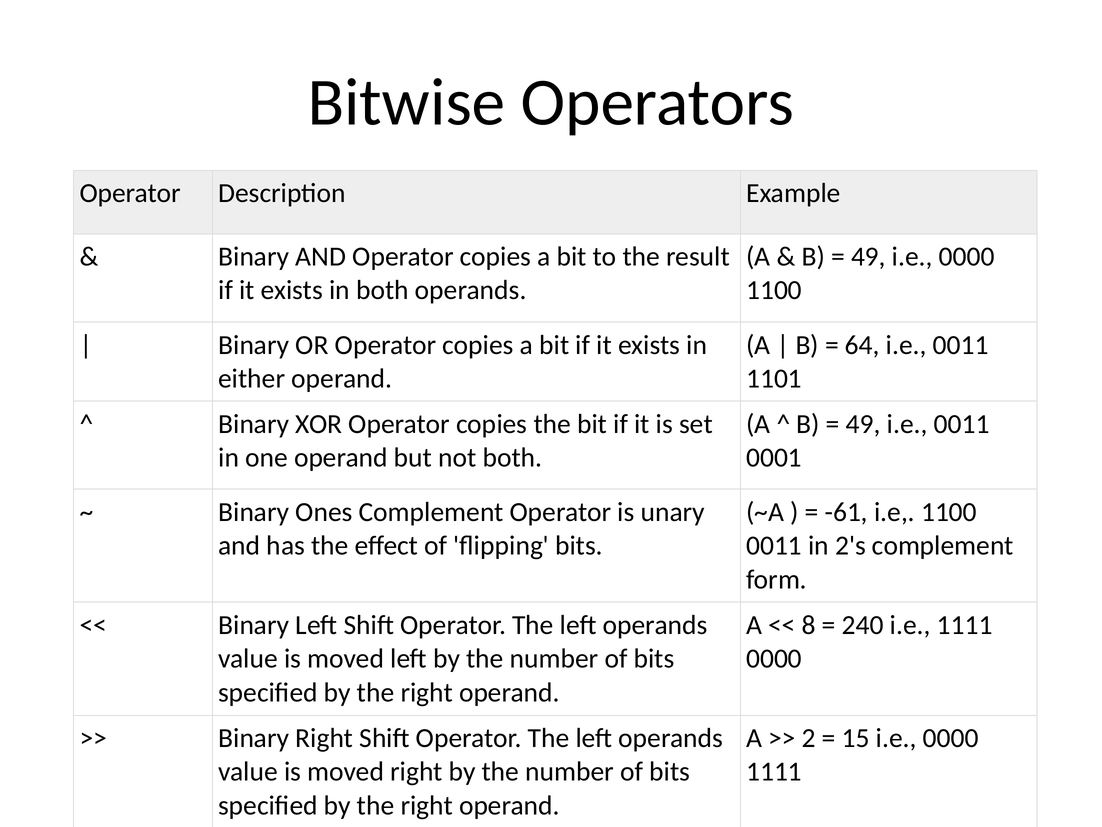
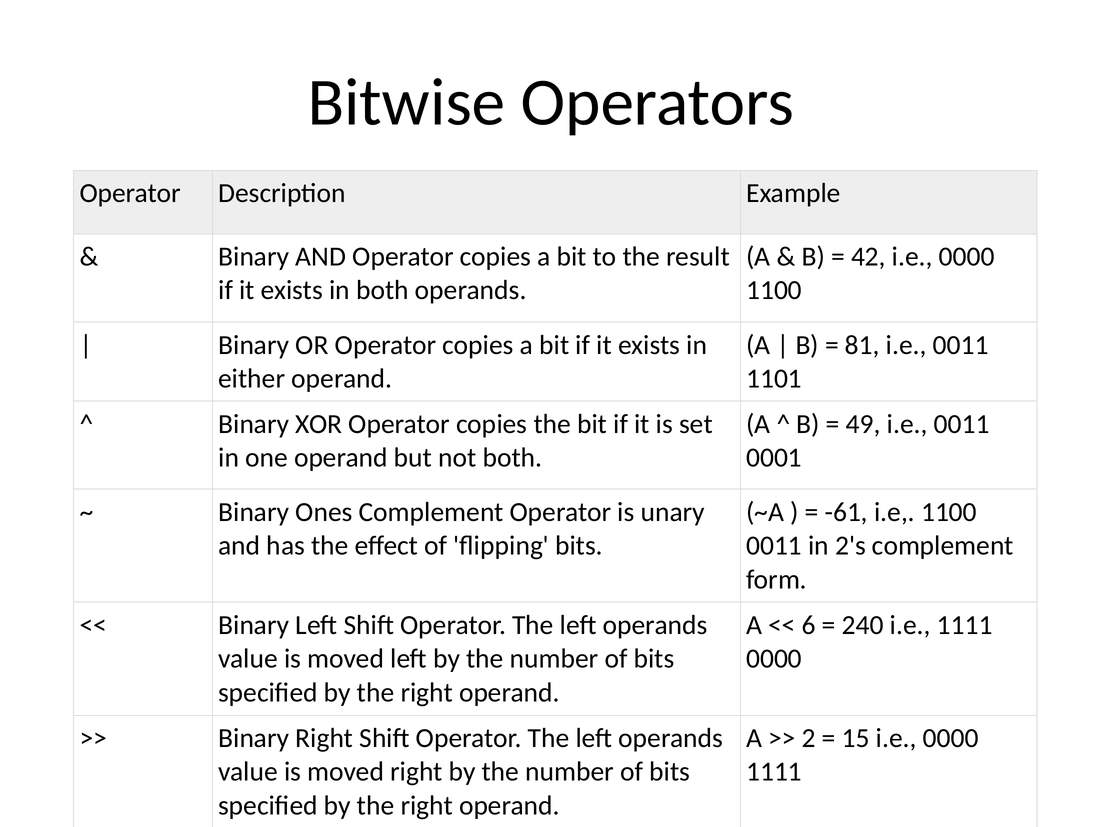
49: 49 -> 42 (868, 257)
64: 64 -> 81 (862, 345)
8: 8 -> 6 (809, 625)
